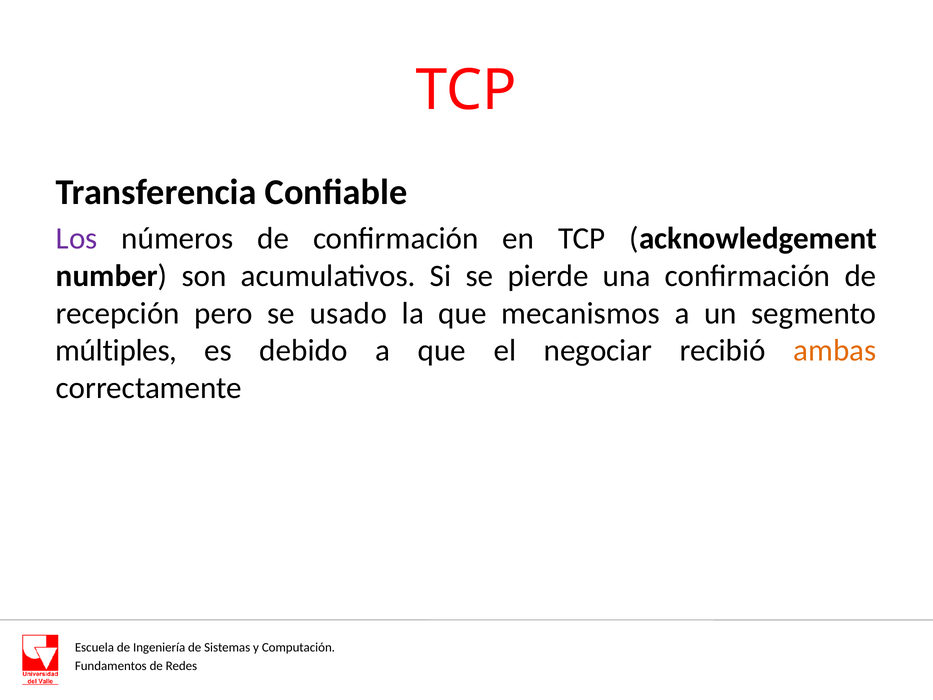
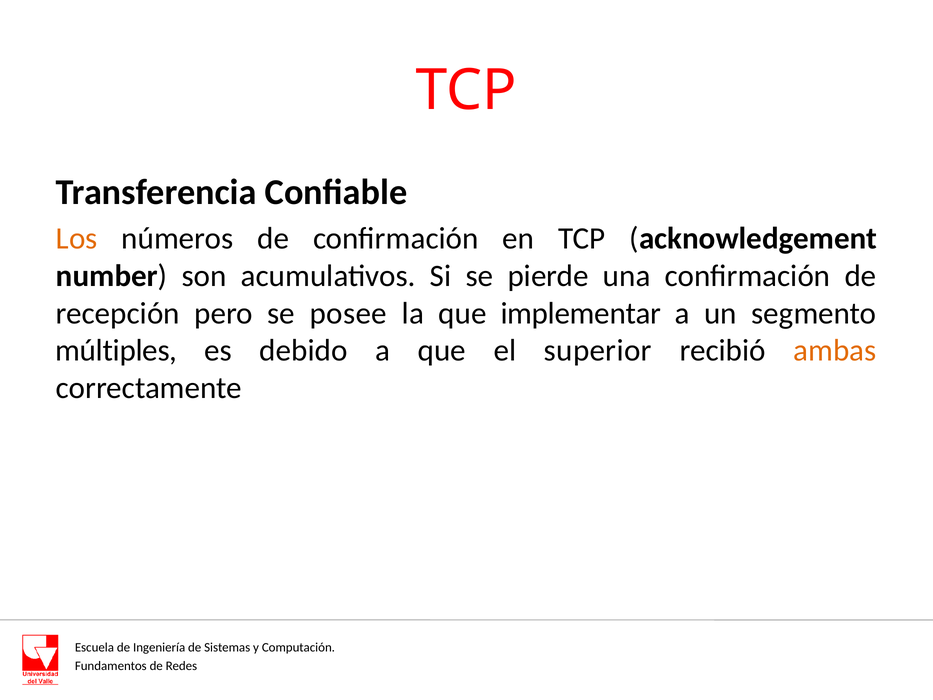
Los colour: purple -> orange (77, 239)
usado: usado -> posee (348, 313)
mecanismos: mecanismos -> implementar (581, 313)
negociar: negociar -> superior (598, 351)
